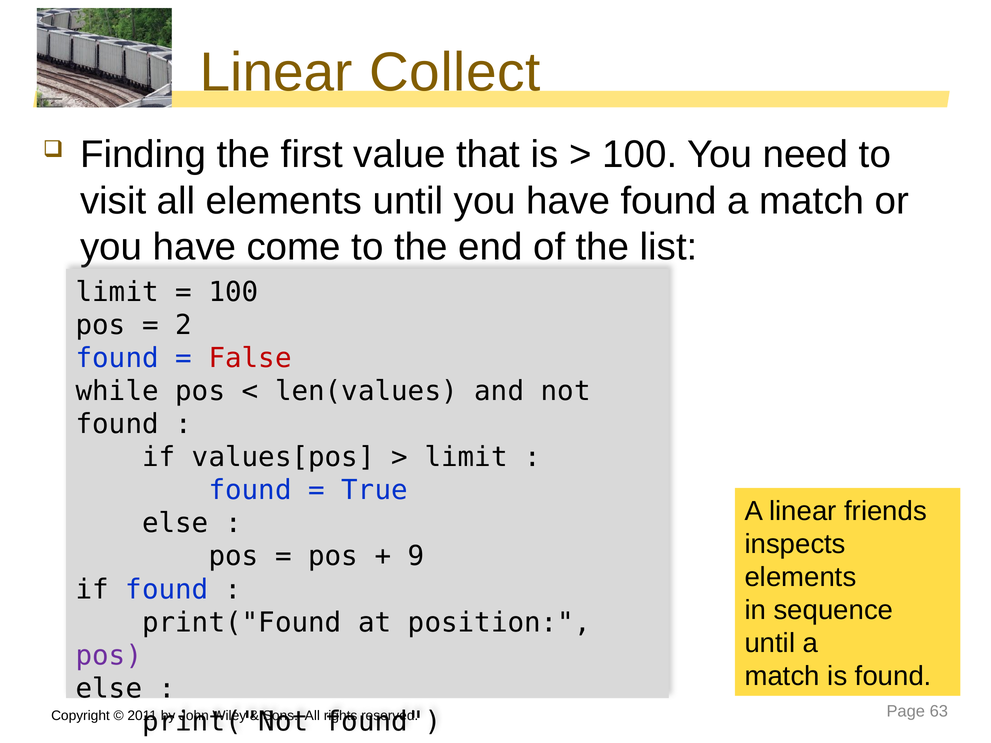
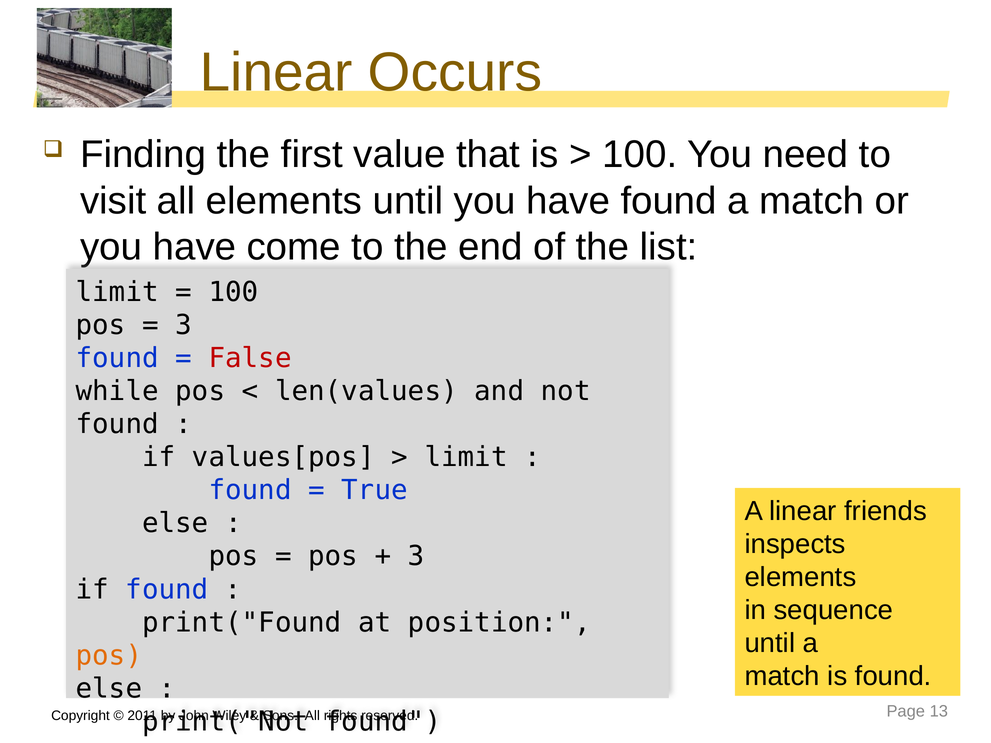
Collect: Collect -> Occurs (455, 72)
2: 2 -> 3 (184, 325)
9: 9 -> 3 (416, 557)
pos colour: purple -> orange (109, 656)
63: 63 -> 13 (939, 711)
